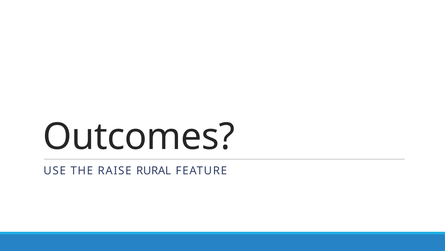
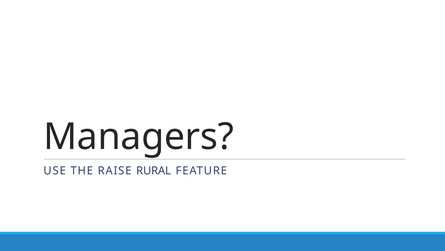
Outcomes: Outcomes -> Managers (139, 136)
